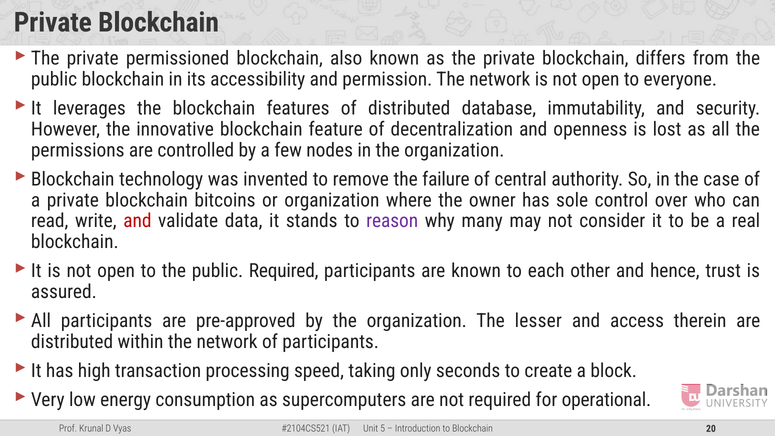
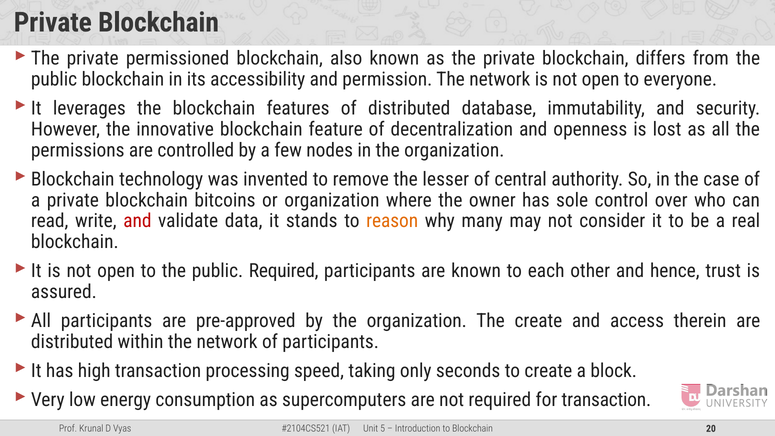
failure: failure -> lesser (446, 179)
reason colour: purple -> orange (392, 221)
The lesser: lesser -> create (538, 321)
for operational: operational -> transaction (606, 400)
